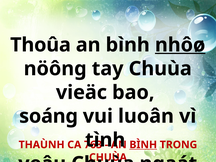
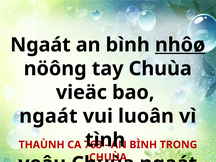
Thoûa: Thoûa -> Ngaát (40, 45)
soáng: soáng -> ngaát (48, 116)
BÌNH underline: present -> none (143, 145)
